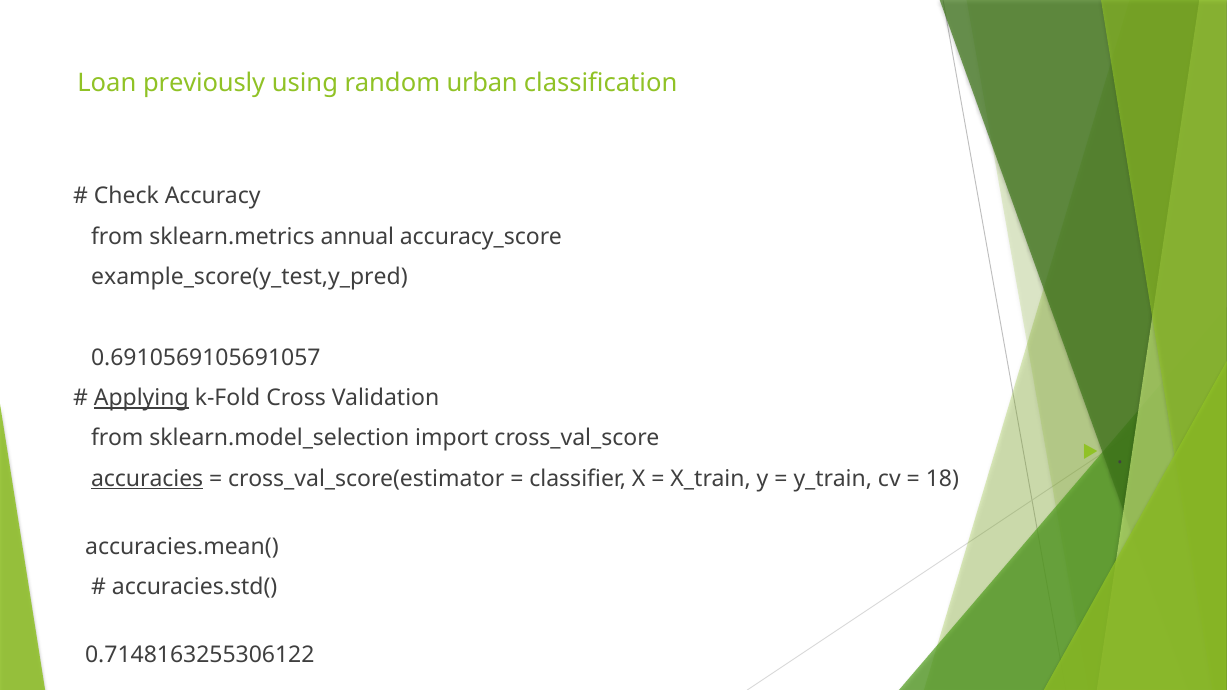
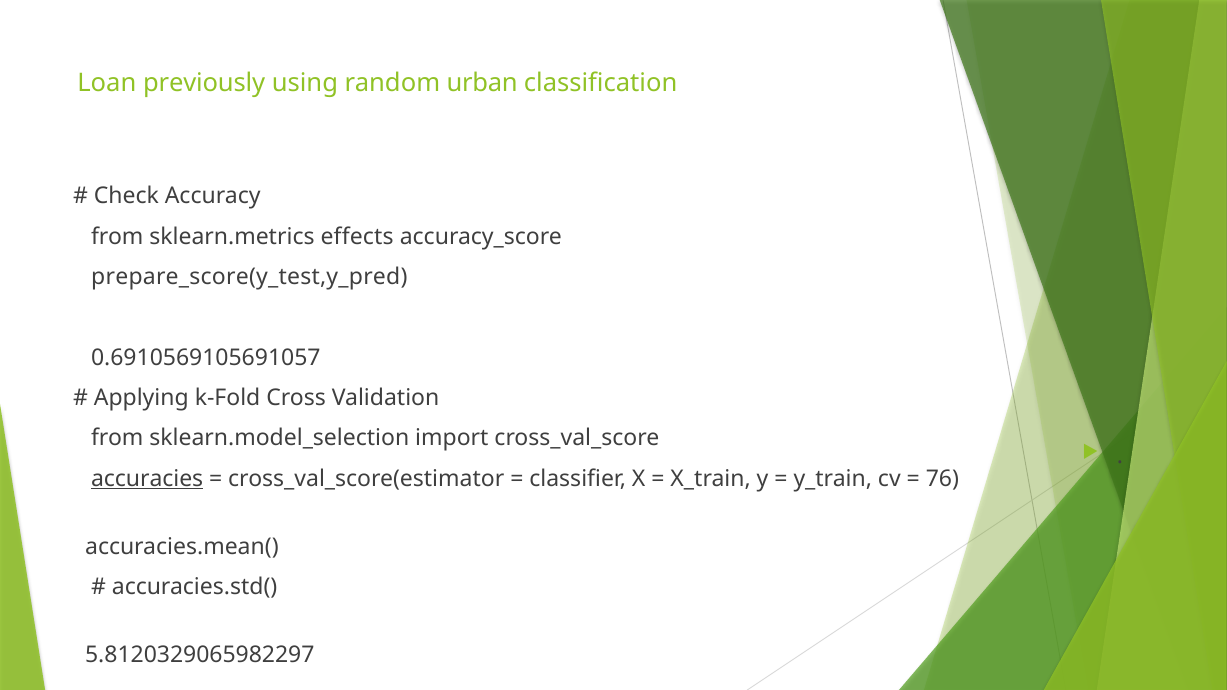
annual: annual -> effects (357, 236)
example_score(y_test,y_pred: example_score(y_test,y_pred -> prepare_score(y_test,y_pred (249, 277)
Applying underline: present -> none (141, 398)
18: 18 -> 76 (942, 479)
0.7148163255306122: 0.7148163255306122 -> 5.8120329065982297 (200, 655)
